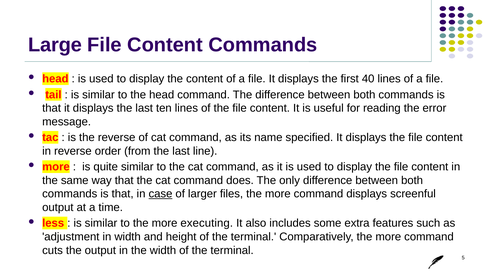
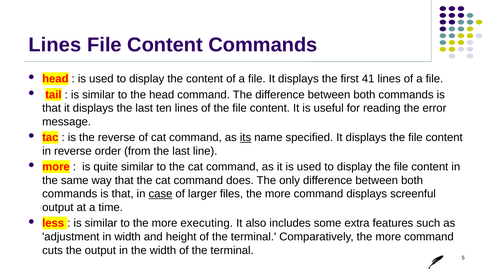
Large: Large -> Lines (55, 45)
40: 40 -> 41 (368, 79)
its underline: none -> present (246, 138)
